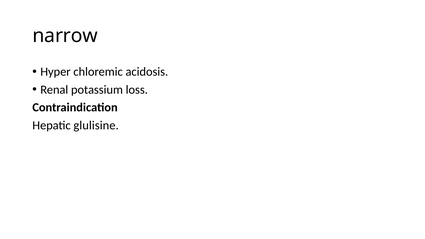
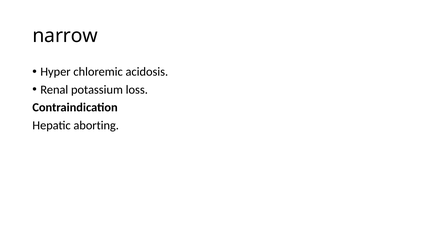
glulisine: glulisine -> aborting (96, 125)
